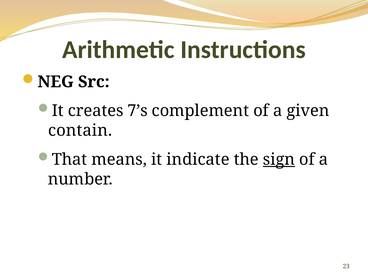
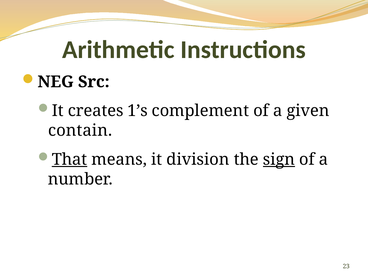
7’s: 7’s -> 1’s (138, 111)
That underline: none -> present (70, 160)
indicate: indicate -> division (198, 160)
